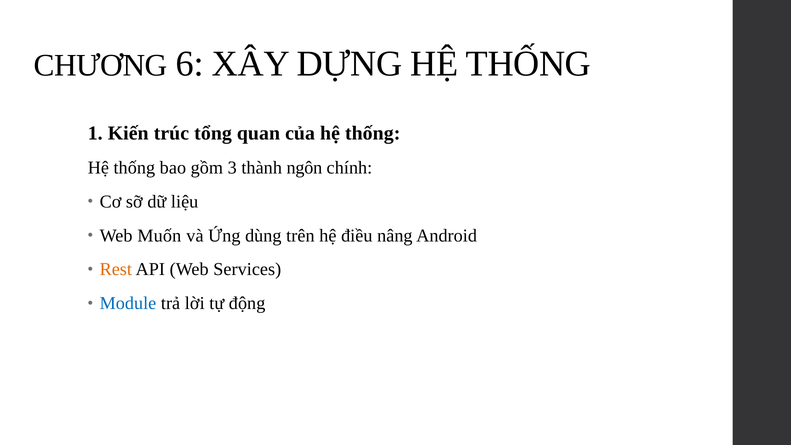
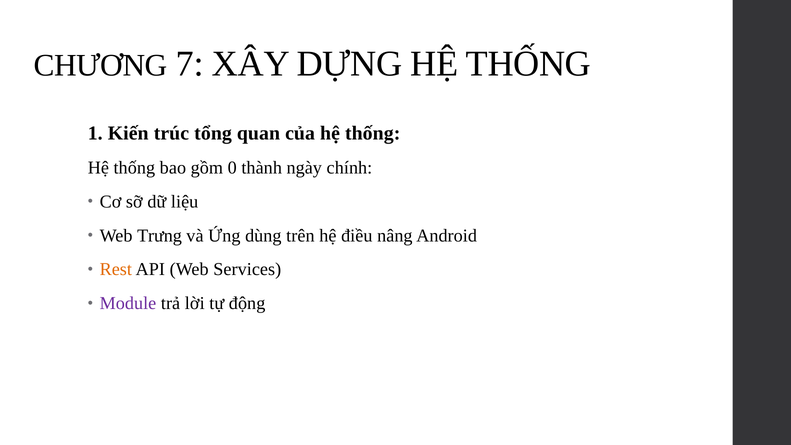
6: 6 -> 7 (190, 64)
3: 3 -> 0 (232, 168)
ngôn: ngôn -> ngày (304, 168)
Muốn: Muốn -> Trưng (159, 236)
Module colour: blue -> purple (128, 303)
